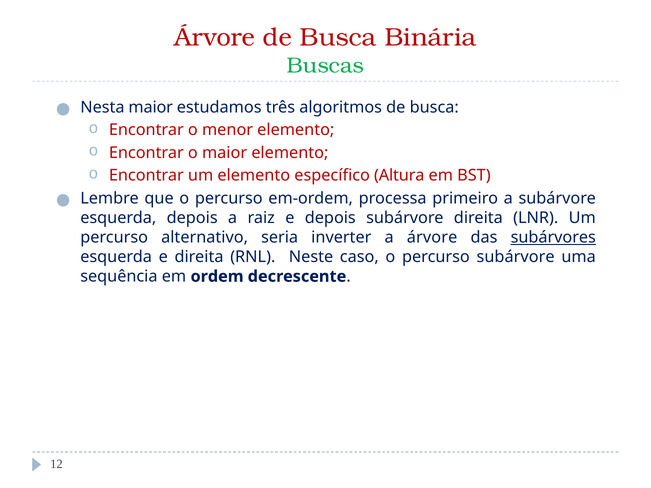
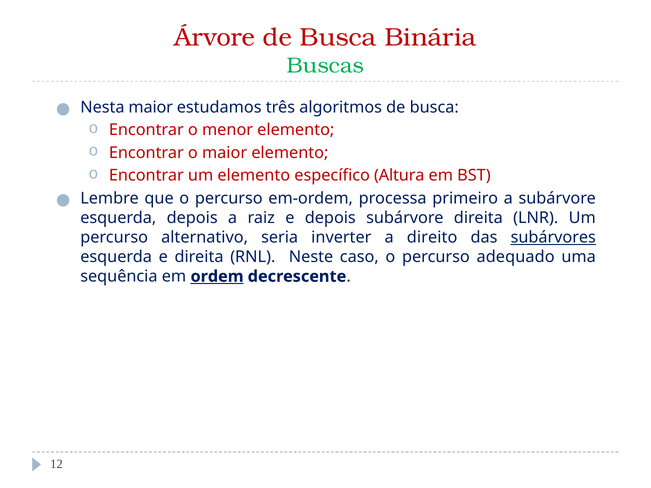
a árvore: árvore -> direito (432, 237)
percurso subárvore: subárvore -> adequado (516, 257)
ordem underline: none -> present (217, 277)
